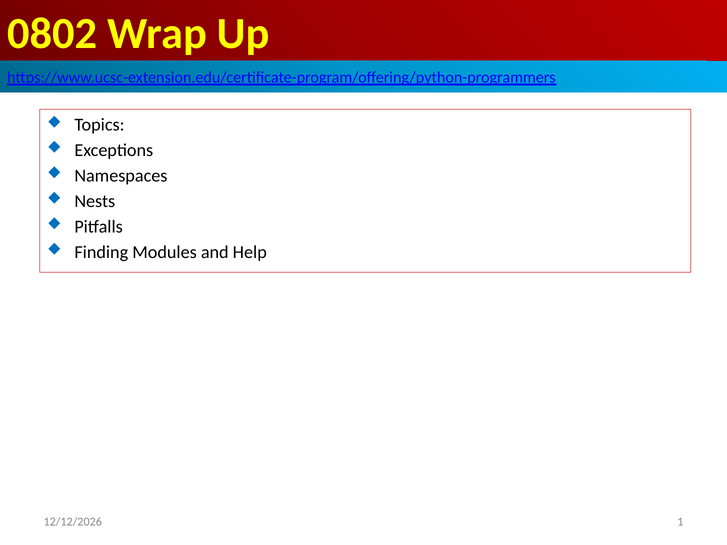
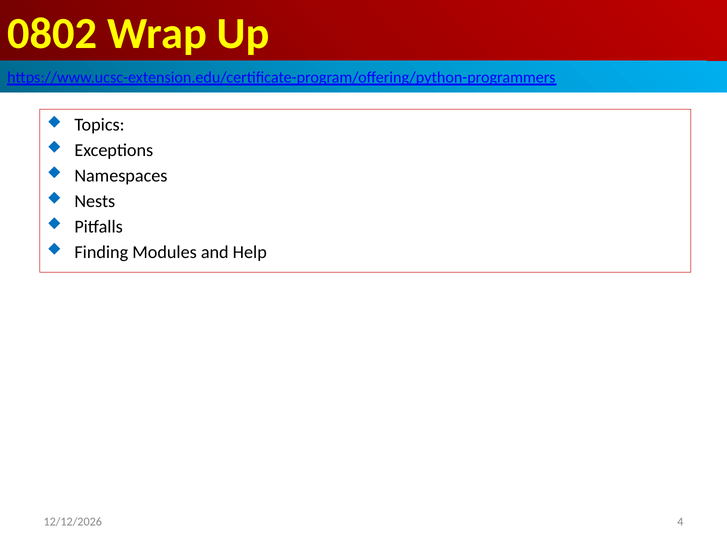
1: 1 -> 4 (680, 522)
